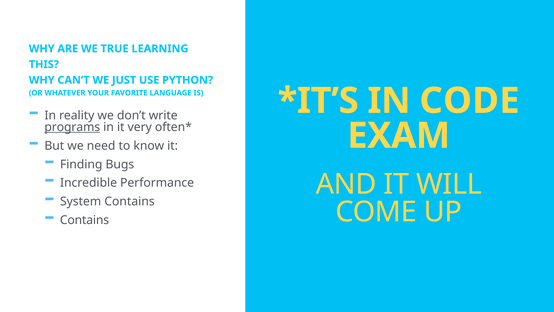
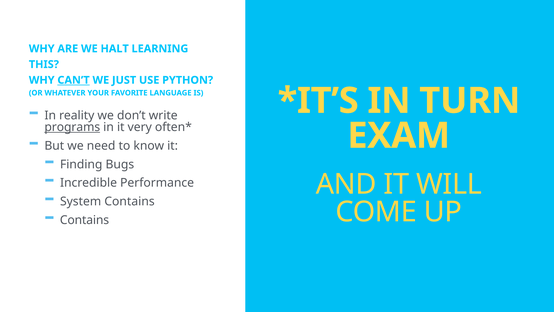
TRUE: TRUE -> HALT (115, 49)
CAN’T underline: none -> present (74, 80)
CODE: CODE -> TURN (470, 101)
